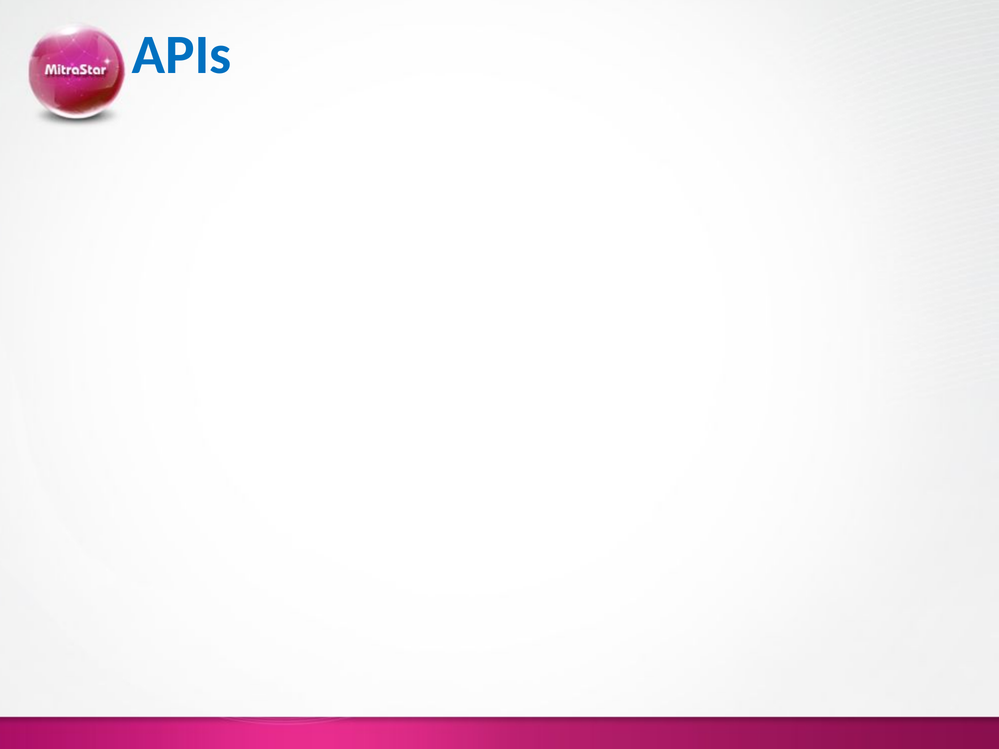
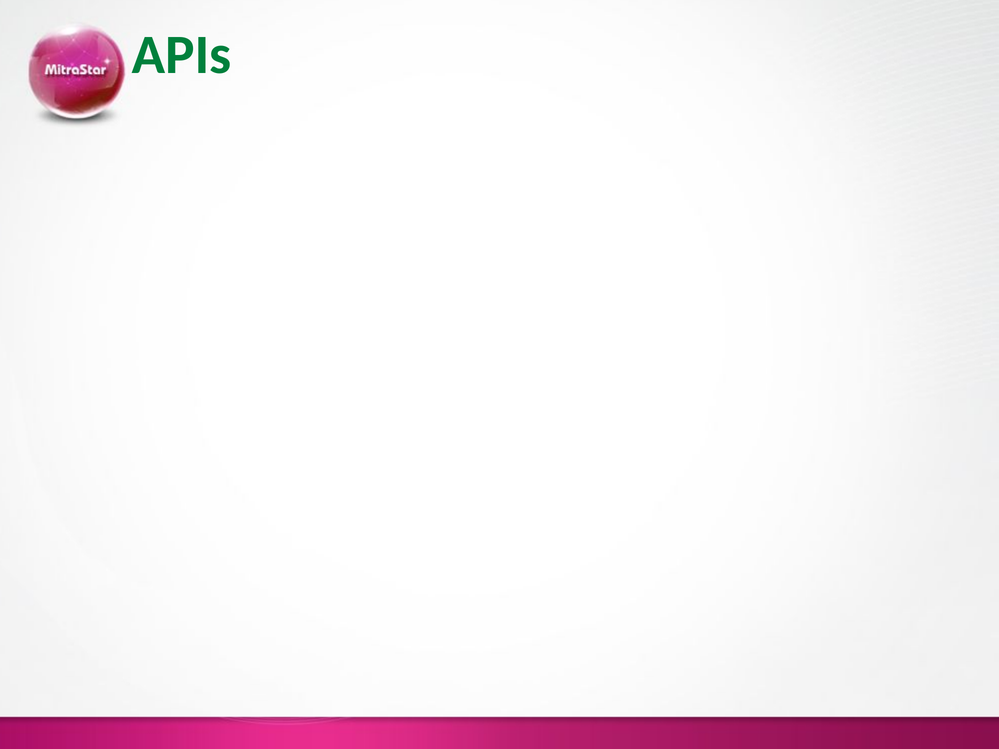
APIs colour: blue -> green (182, 55)
